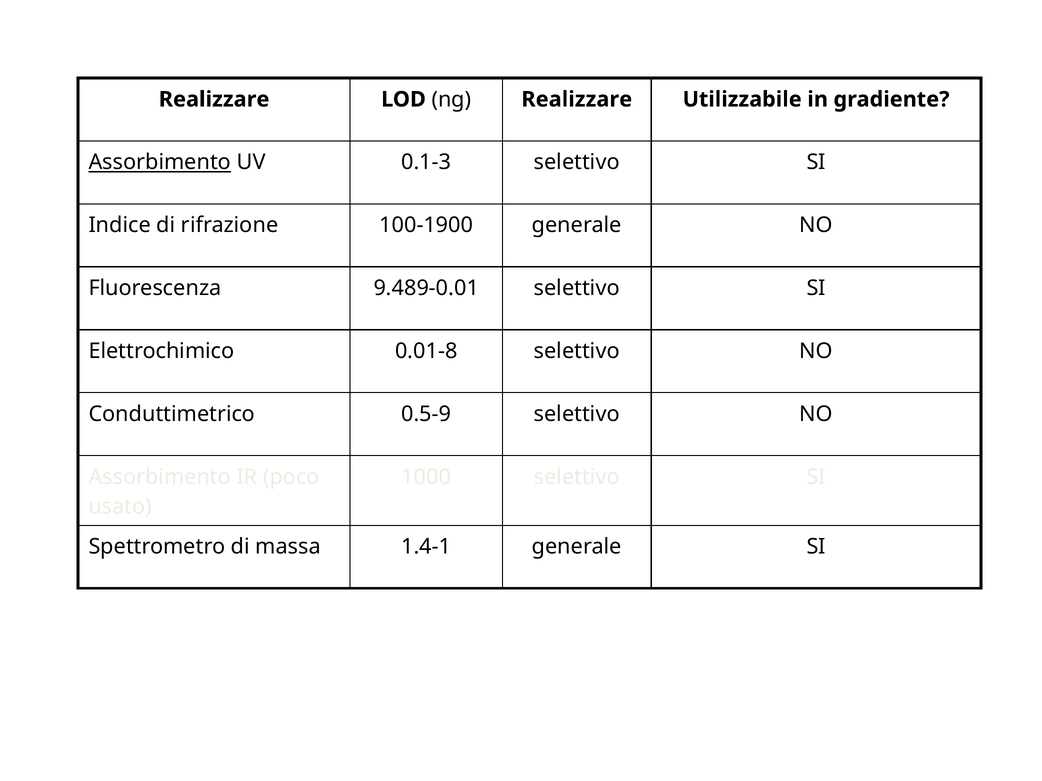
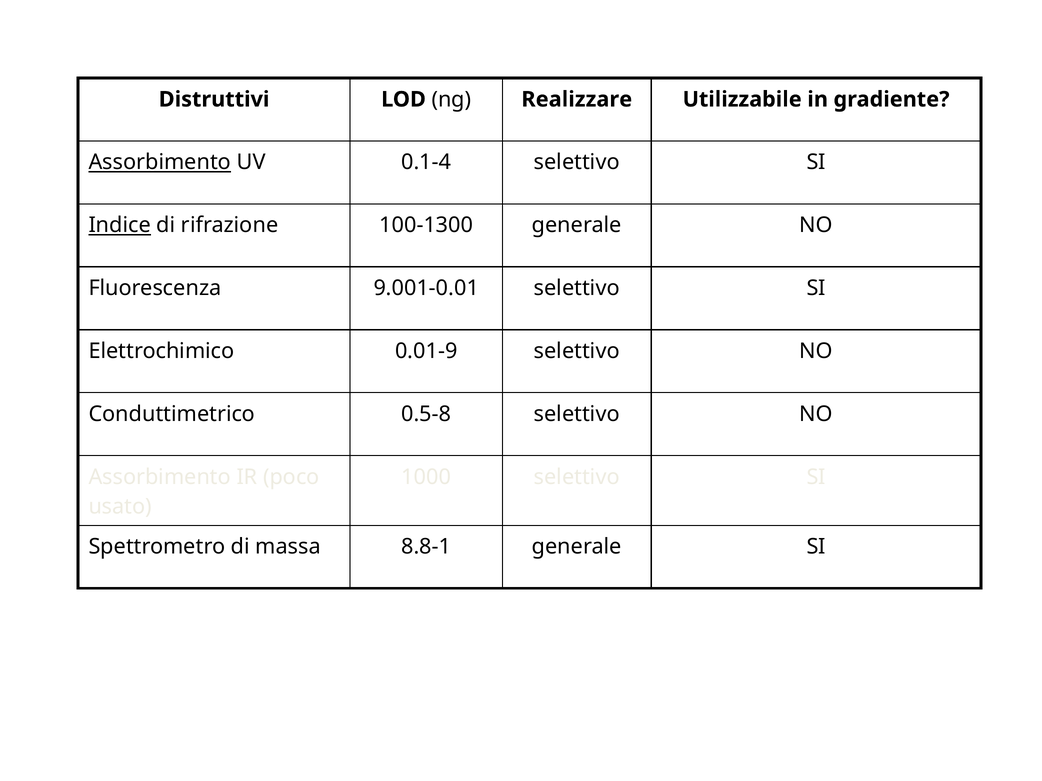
Realizzare: Realizzare -> Distruttivi (214, 99)
0.1-3: 0.1-3 -> 0.1-4 (426, 162)
Indice underline: none -> present (120, 225)
100-1900: 100-1900 -> 100-1300 (426, 225)
9.489-0.01: 9.489-0.01 -> 9.001-0.01 (426, 288)
0.01-8: 0.01-8 -> 0.01-9 (426, 351)
0.5-9: 0.5-9 -> 0.5-8 (426, 414)
1.4-1: 1.4-1 -> 8.8-1 (426, 547)
